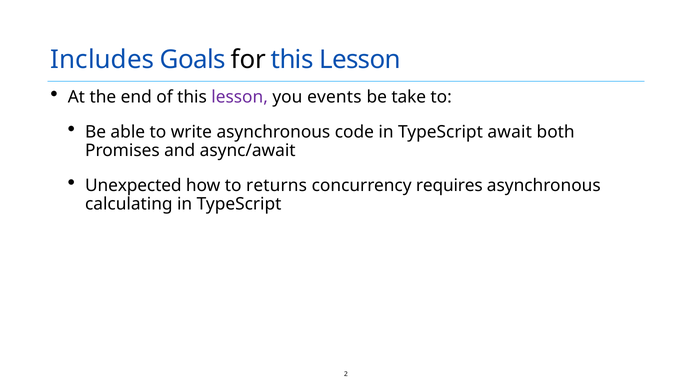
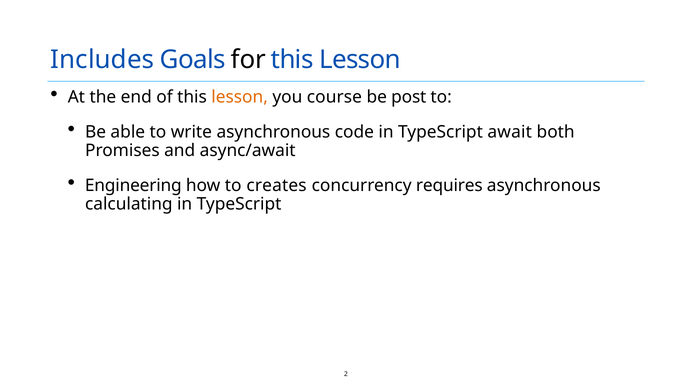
lesson colour: purple -> orange (240, 97)
events: events -> course (334, 97)
take: take -> post (409, 97)
Unexpected: Unexpected -> Engineering (133, 186)
returns: returns -> creates (277, 186)
